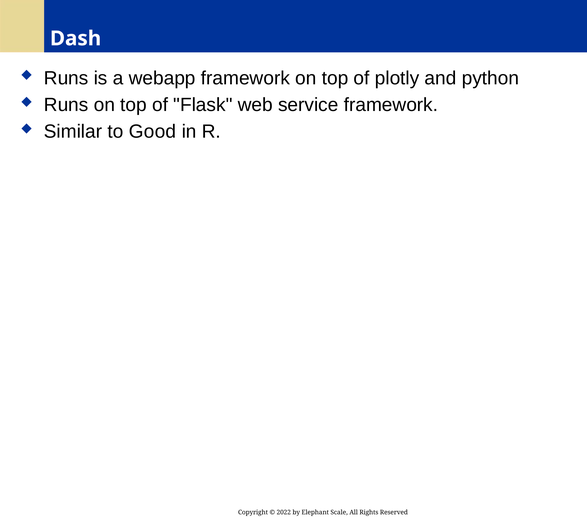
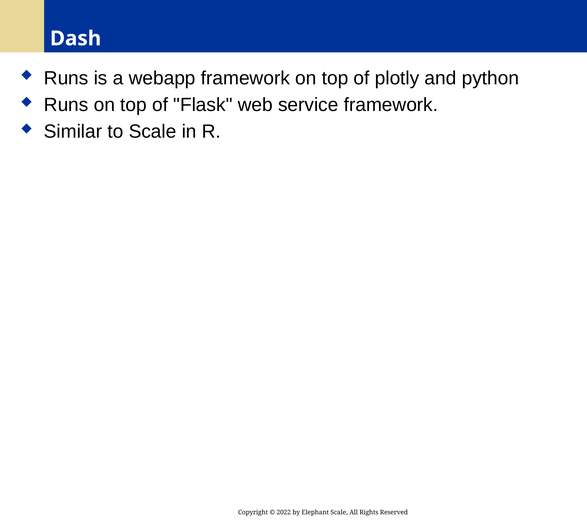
to Good: Good -> Scale (153, 131)
